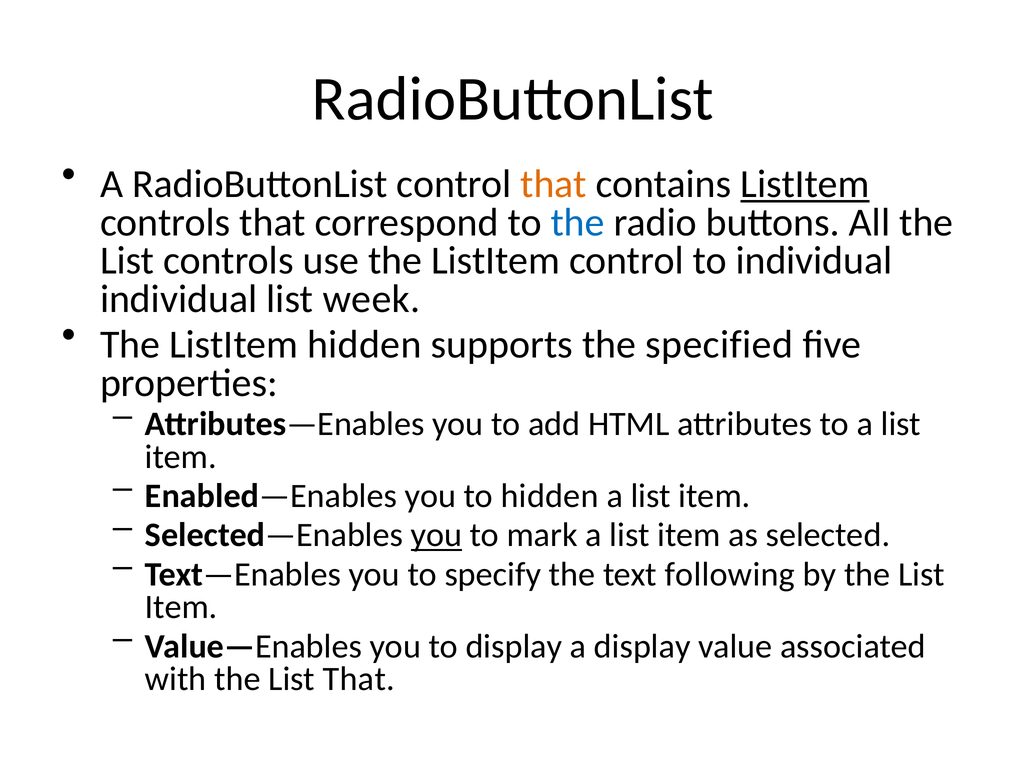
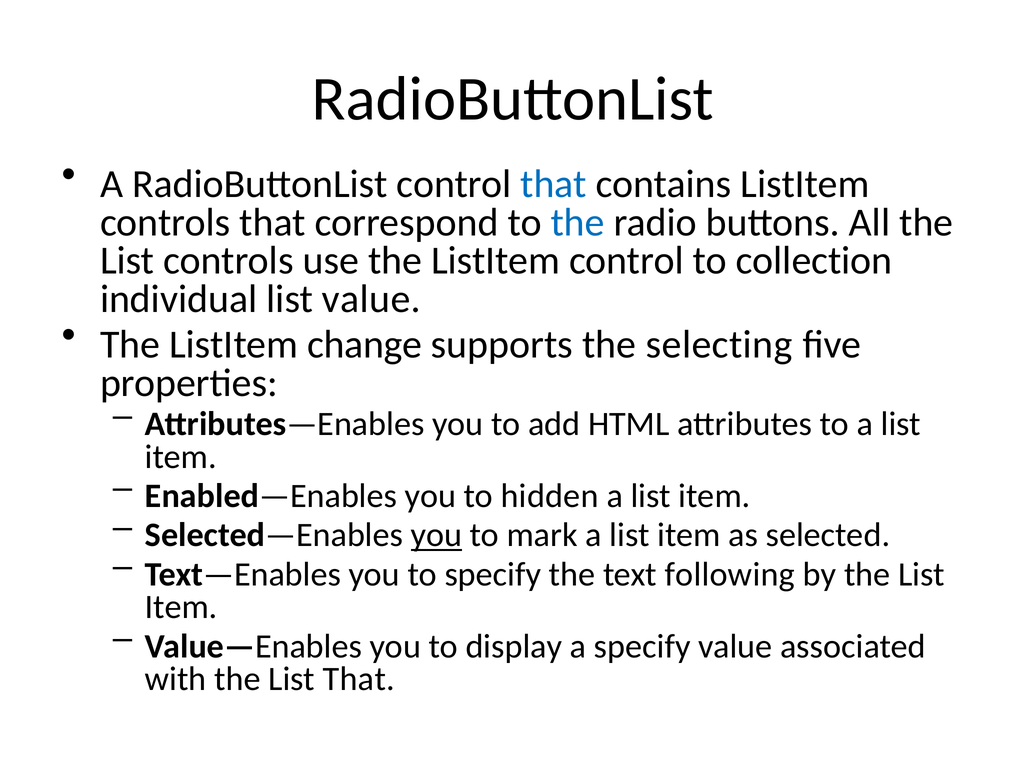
that colour: orange -> blue (554, 184)
ListItem underline: present -> none (805, 184)
to individual: individual -> collection (814, 261)
list week: week -> value (371, 299)
ListItem hidden: hidden -> change (365, 345)
specified: specified -> selecting (719, 345)
a display: display -> specify (642, 647)
